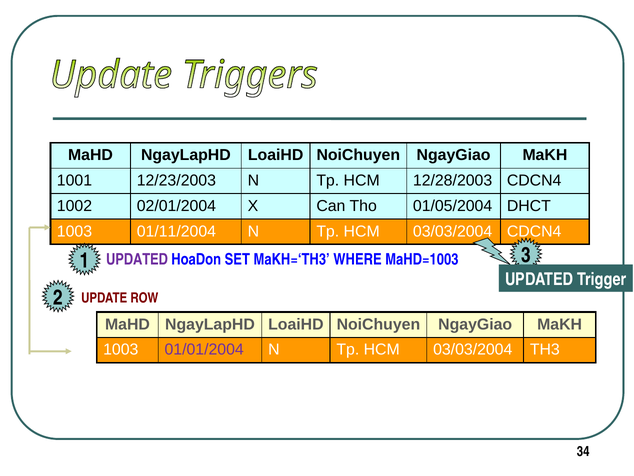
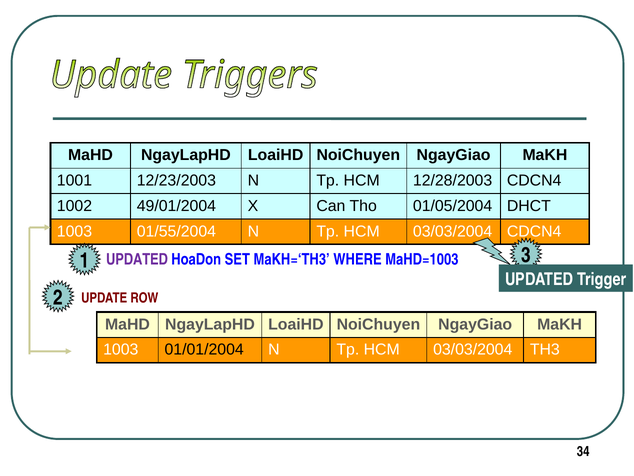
02/01/2004: 02/01/2004 -> 49/01/2004 (176, 206)
01/11/2004: 01/11/2004 -> 01/55/2004 (176, 231)
01/01/2004 colour: purple -> black (204, 349)
